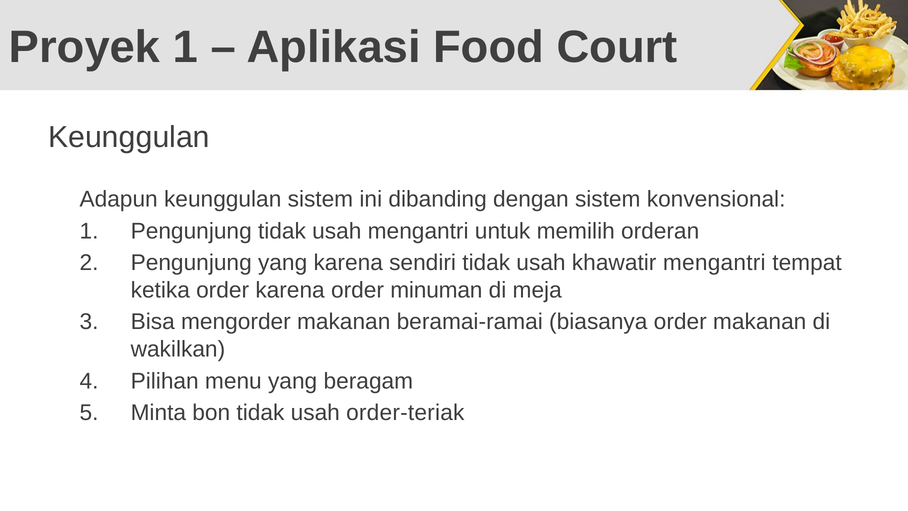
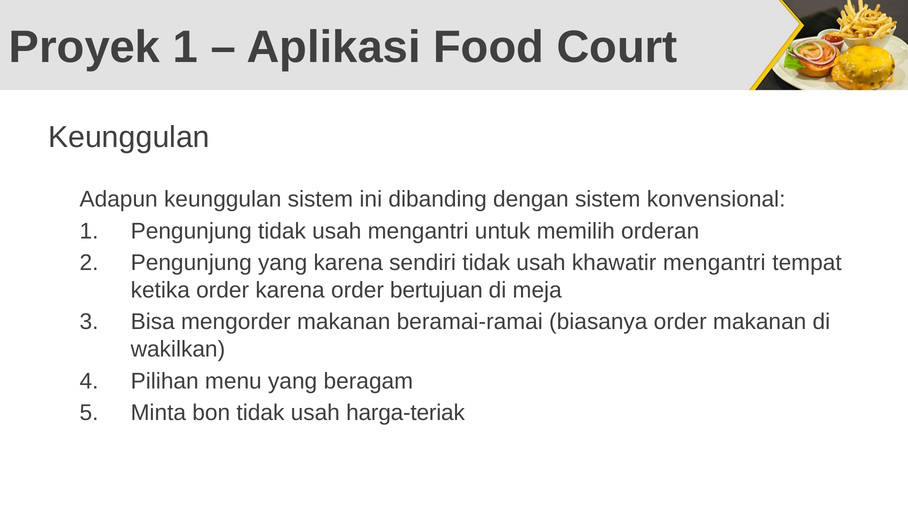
minuman: minuman -> bertujuan (436, 290)
order-teriak: order-teriak -> harga-teriak (405, 413)
